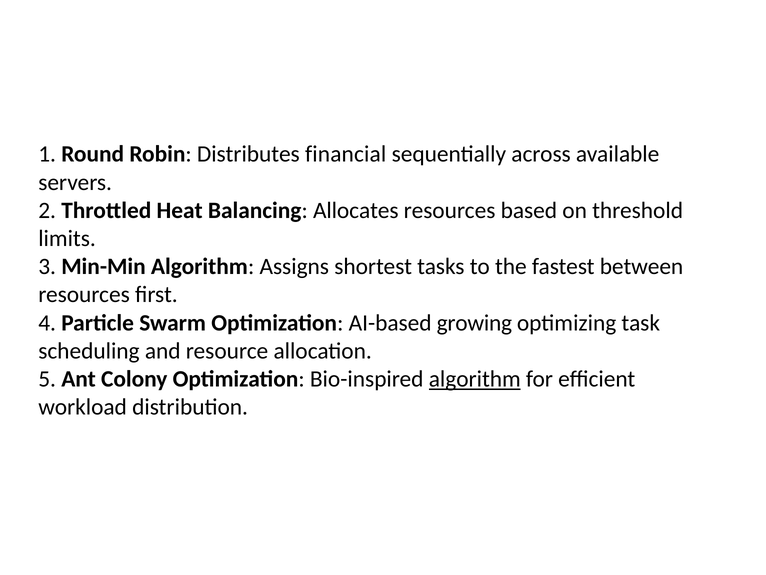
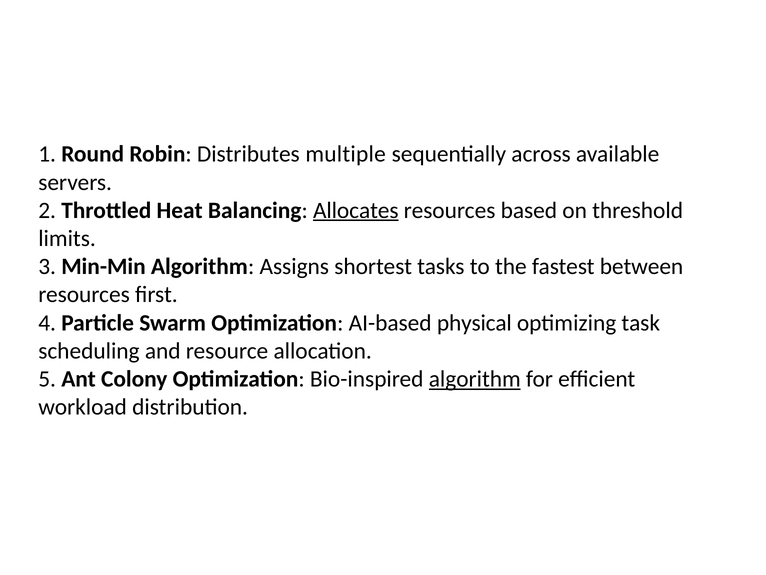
financial: financial -> multiple (346, 154)
Allocates underline: none -> present (356, 210)
growing: growing -> physical (474, 323)
